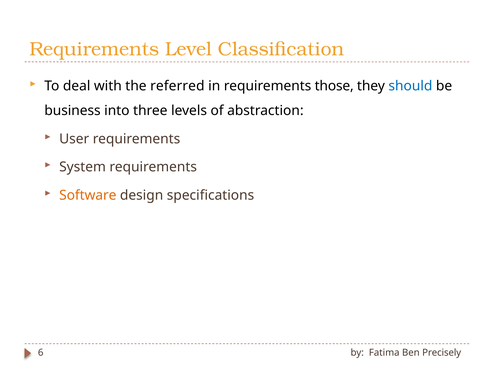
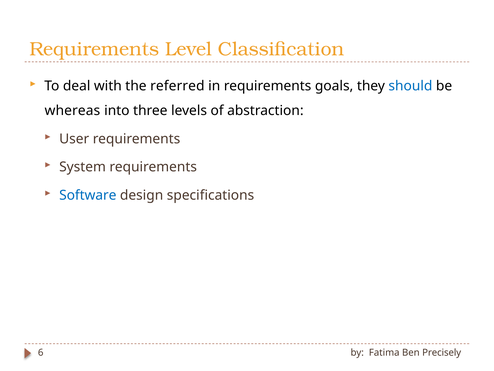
those: those -> goals (334, 86)
business: business -> whereas (72, 111)
Software colour: orange -> blue (88, 195)
